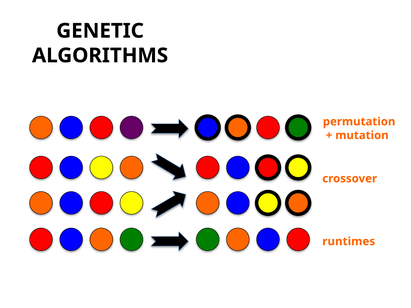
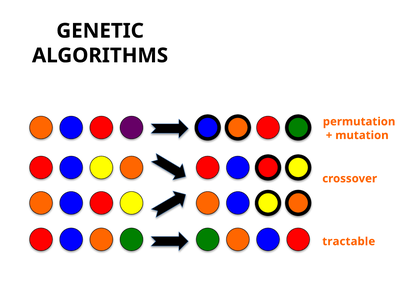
runtimes: runtimes -> tractable (349, 242)
